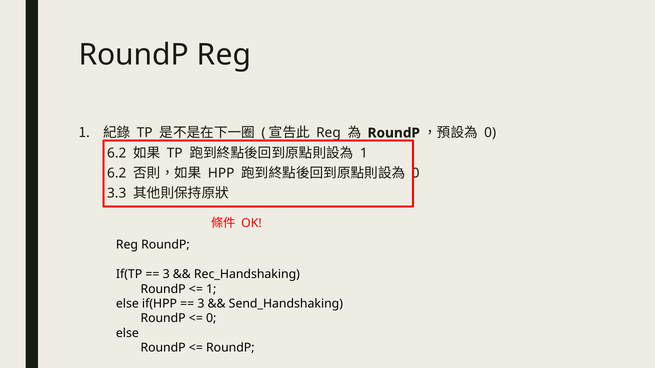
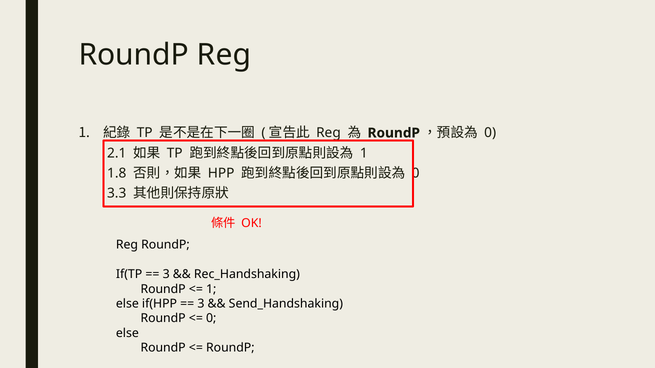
6.2: 6.2 -> 2.1 (117, 153)
6.2: 6.2 -> 1.8 (117, 173)
